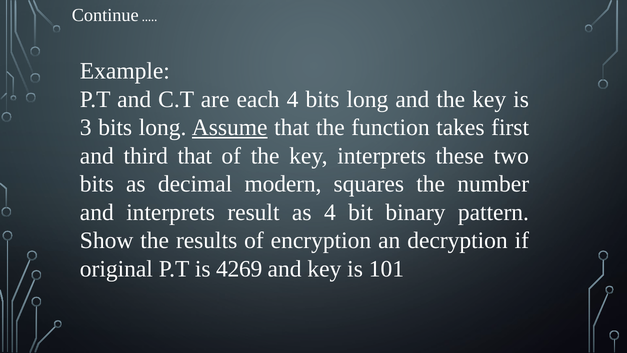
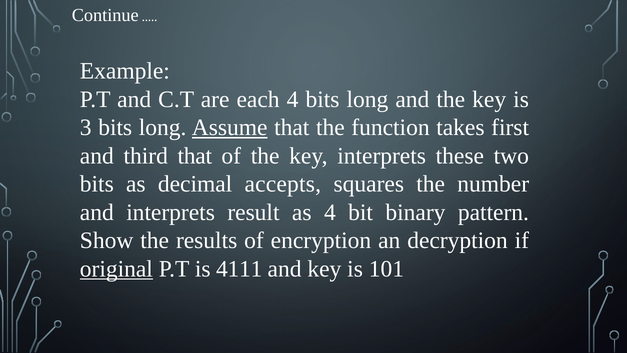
modern: modern -> accepts (283, 184)
original underline: none -> present (116, 269)
4269: 4269 -> 4111 (239, 269)
